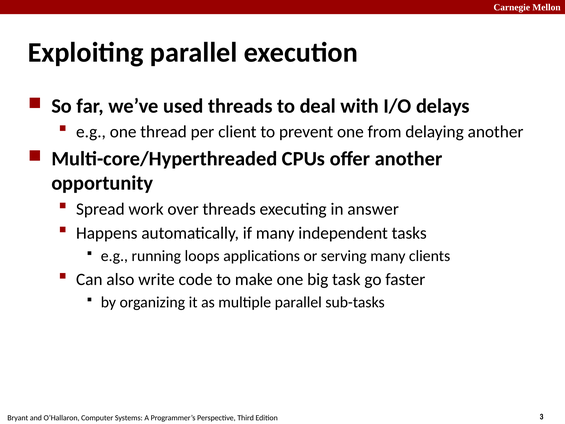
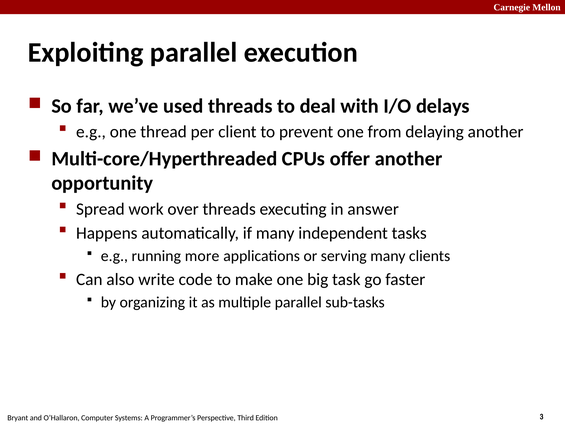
loops: loops -> more (202, 256)
